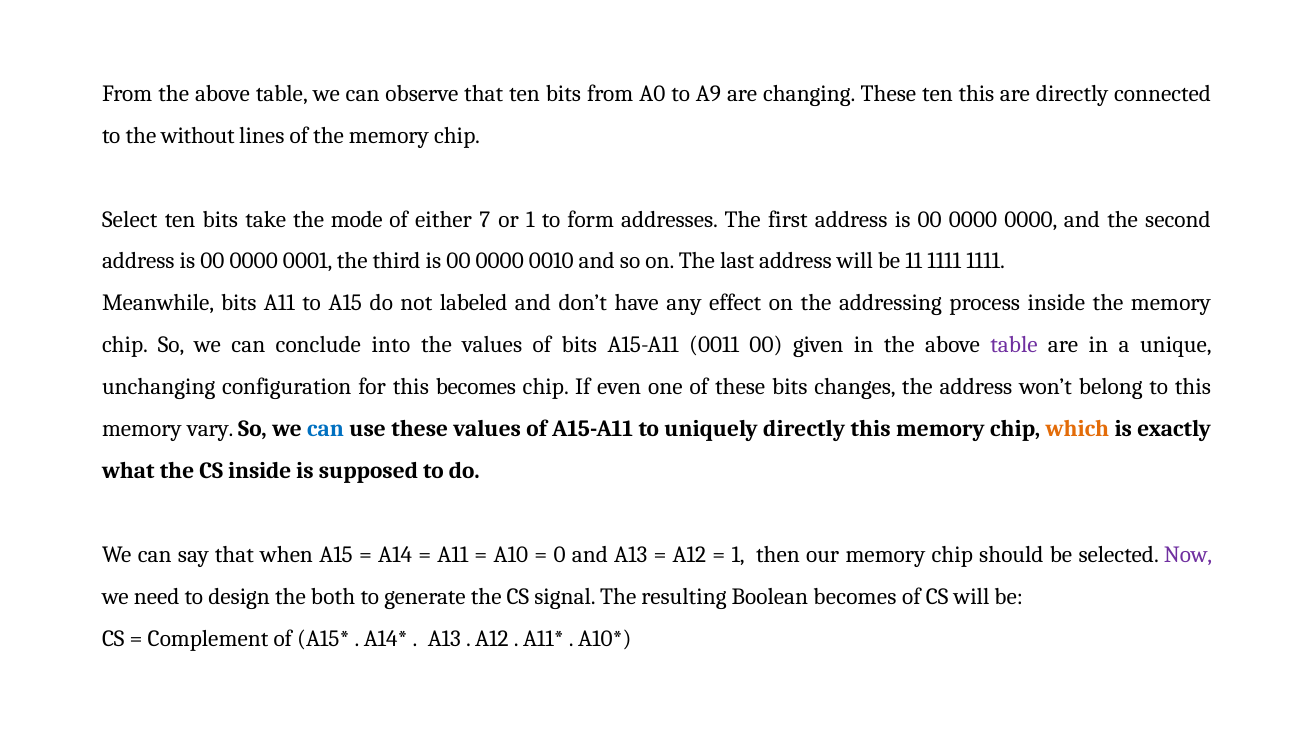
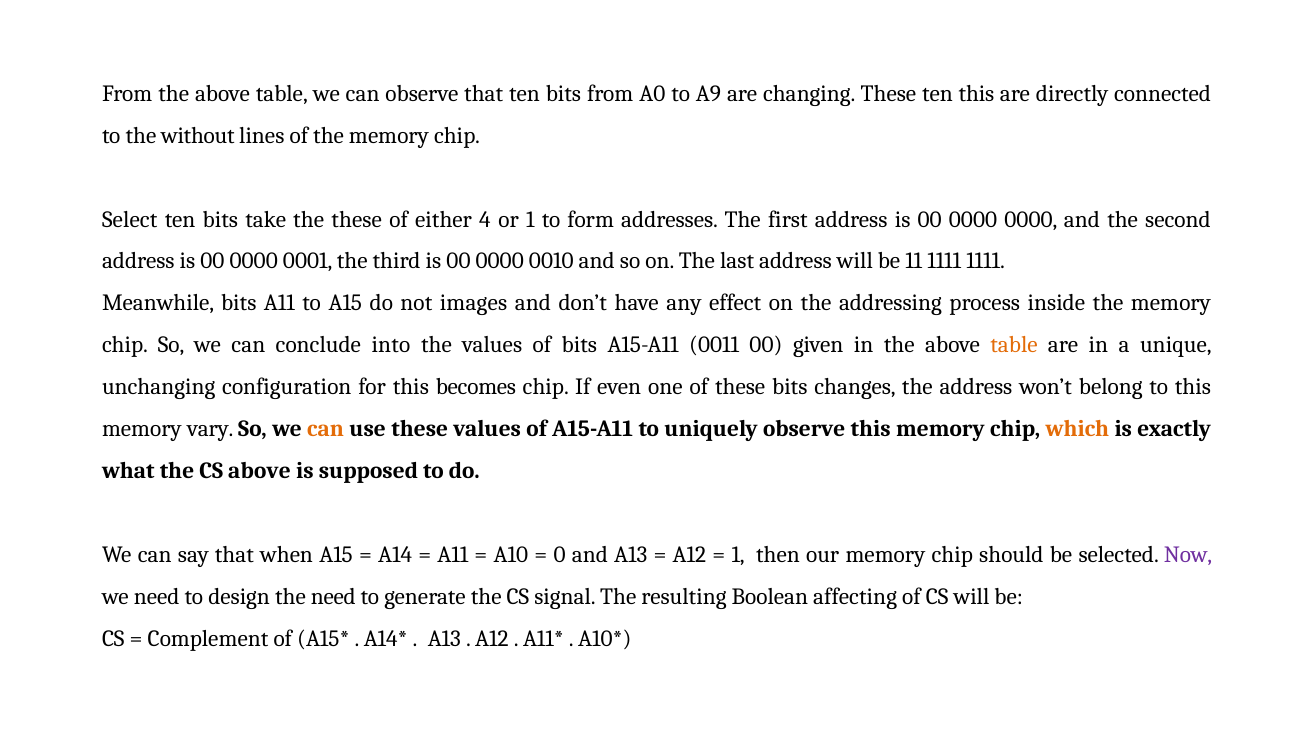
the mode: mode -> these (357, 219)
7: 7 -> 4 (485, 219)
labeled: labeled -> images (474, 303)
table colour: purple -> orange (1014, 345)
can colour: blue -> orange (326, 429)
uniquely directly: directly -> observe (804, 429)
CS inside: inside -> above (259, 471)
the both: both -> need (333, 597)
Boolean becomes: becomes -> affecting (855, 597)
